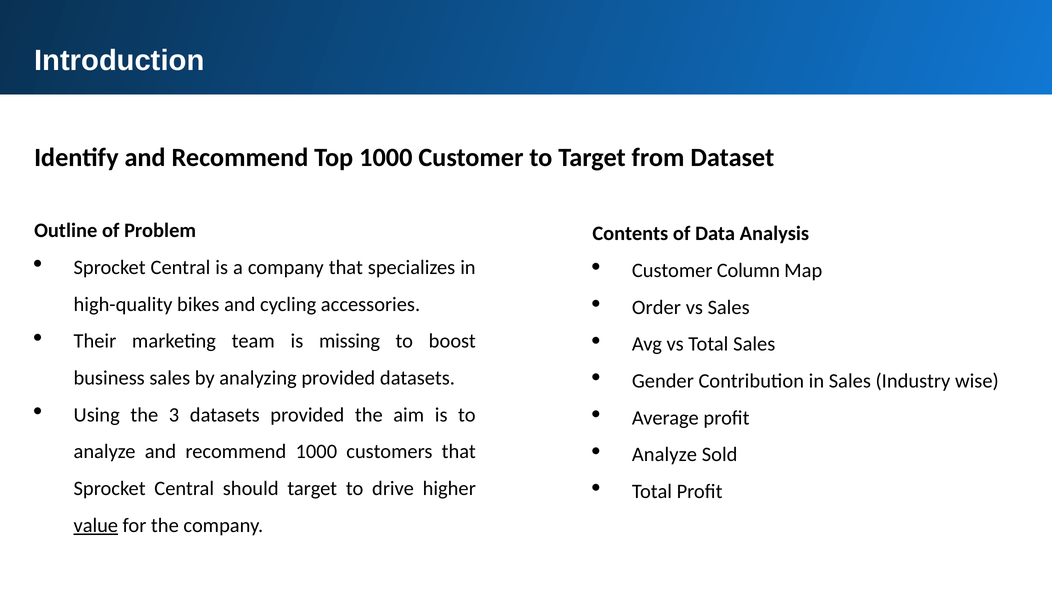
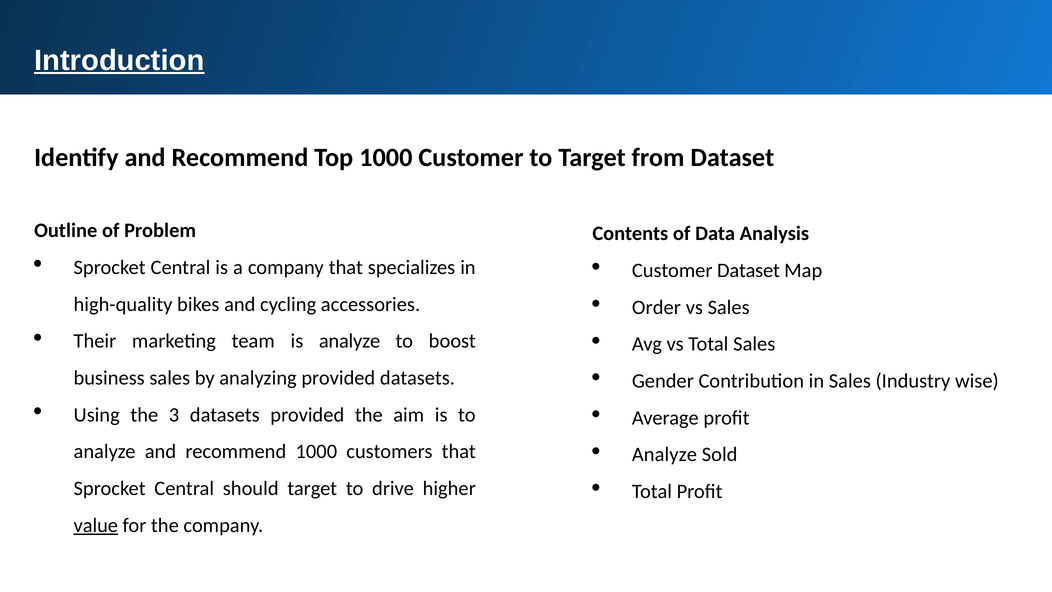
Introduction underline: none -> present (119, 60)
Customer Column: Column -> Dataset (748, 270)
is missing: missing -> analyze (350, 341)
